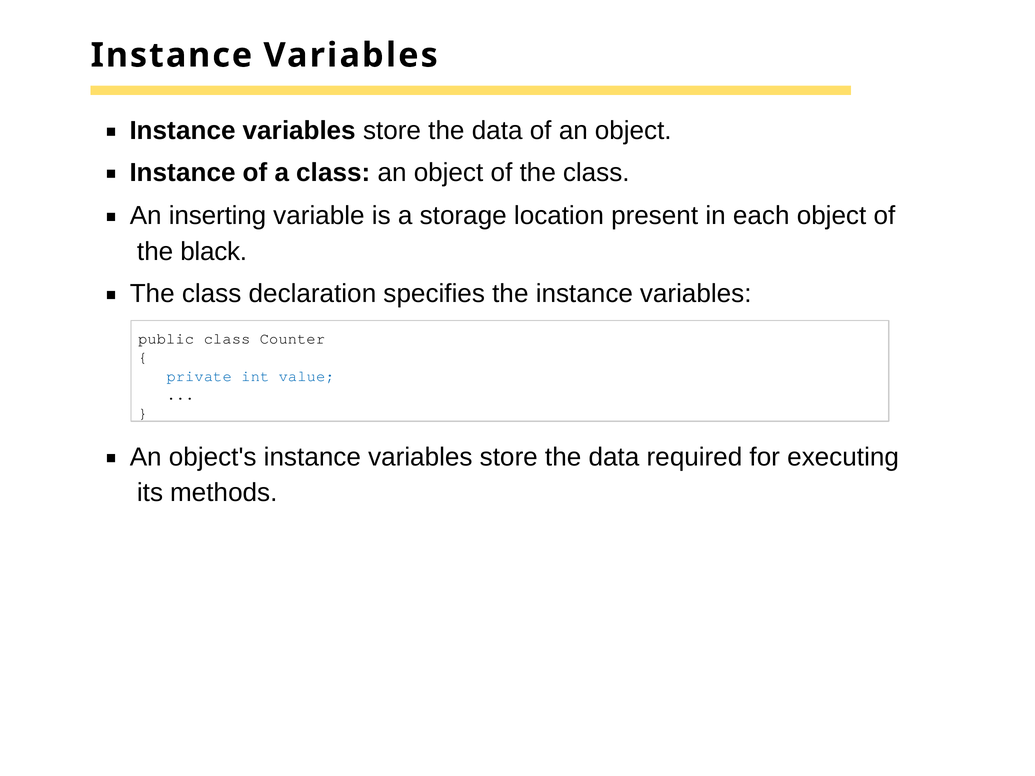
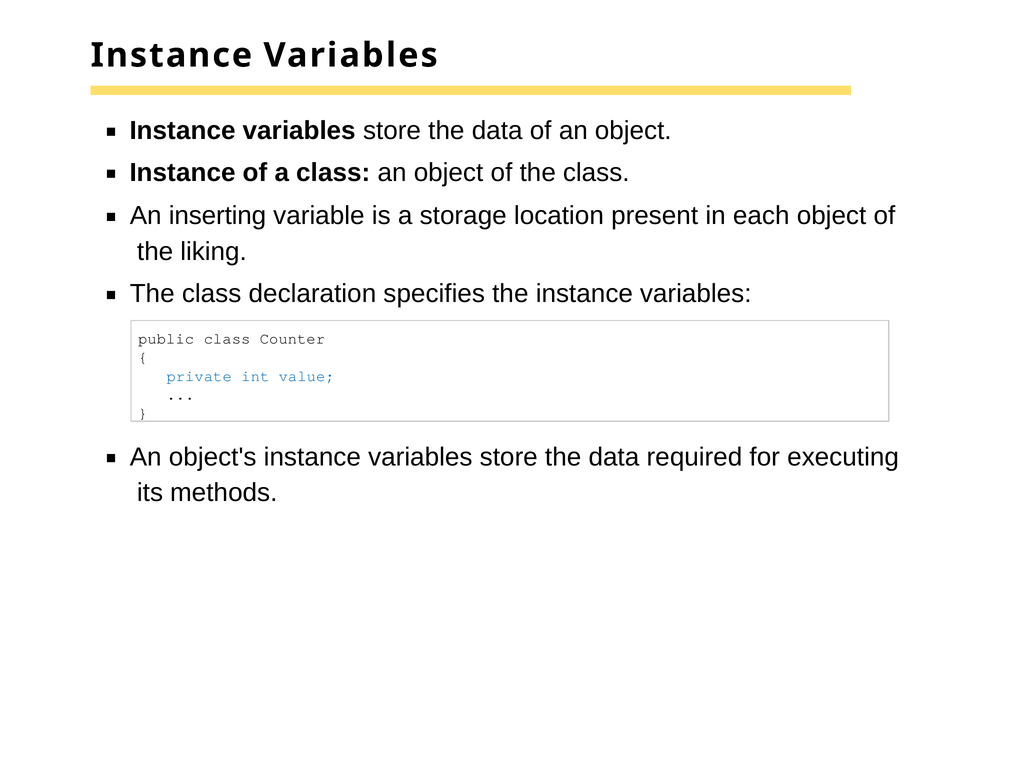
black: black -> liking (214, 252)
